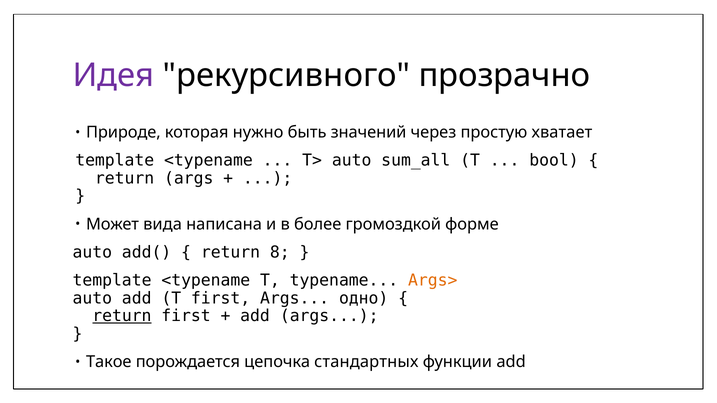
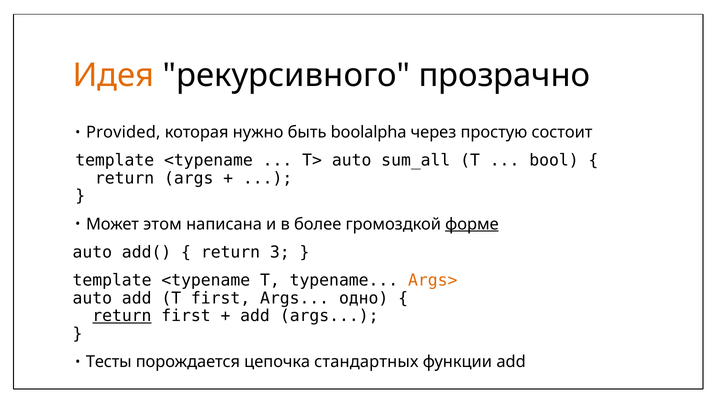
Идея colour: purple -> orange (113, 76)
Природе: Природе -> Provided (123, 132)
значений: значений -> boolalpha (369, 132)
хватает: хватает -> состоит (562, 132)
вида: вида -> этом (162, 224)
форме underline: none -> present (472, 224)
8: 8 -> 3 (280, 253)
Такое: Такое -> Тесты (109, 362)
